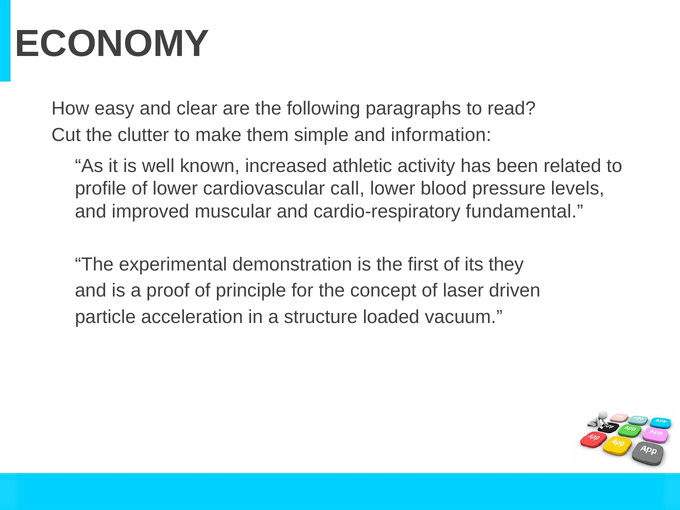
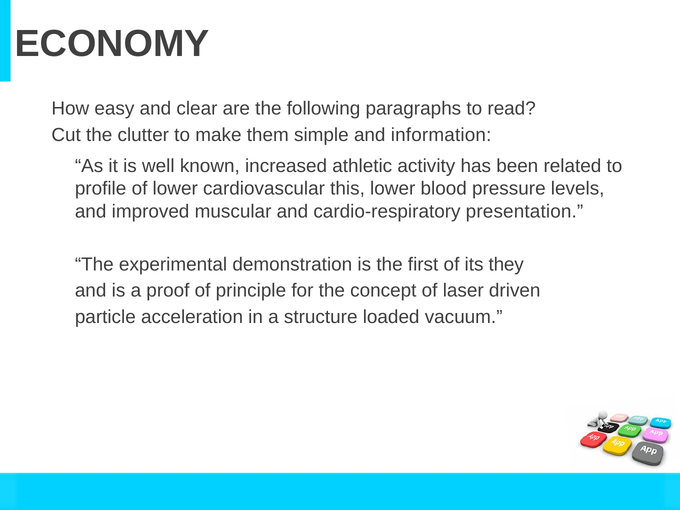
call: call -> this (348, 189)
fundamental: fundamental -> presentation (525, 211)
